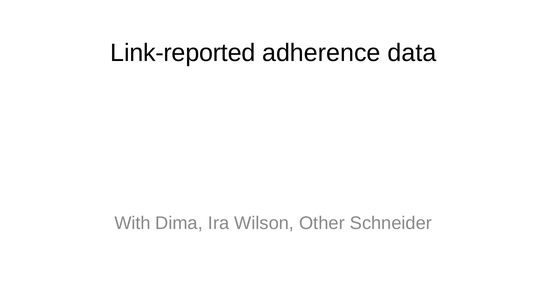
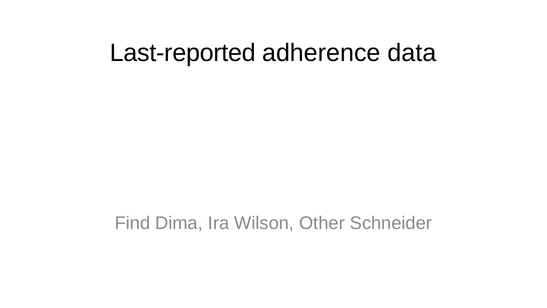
Link-reported: Link-reported -> Last-reported (183, 53)
With: With -> Find (132, 223)
